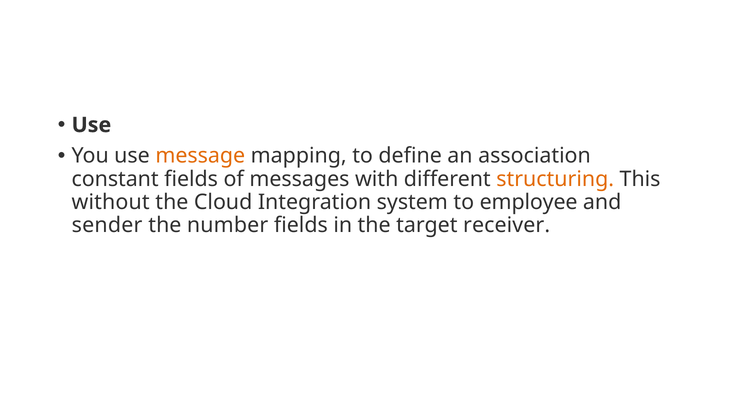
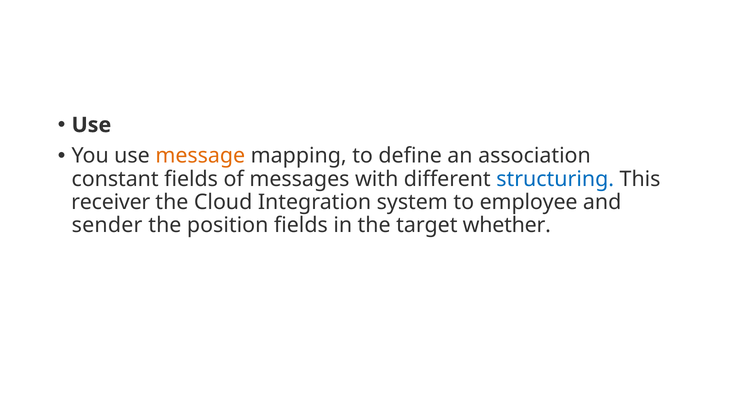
structuring colour: orange -> blue (555, 179)
without: without -> receiver (111, 202)
number: number -> position (228, 225)
receiver: receiver -> whether (507, 225)
